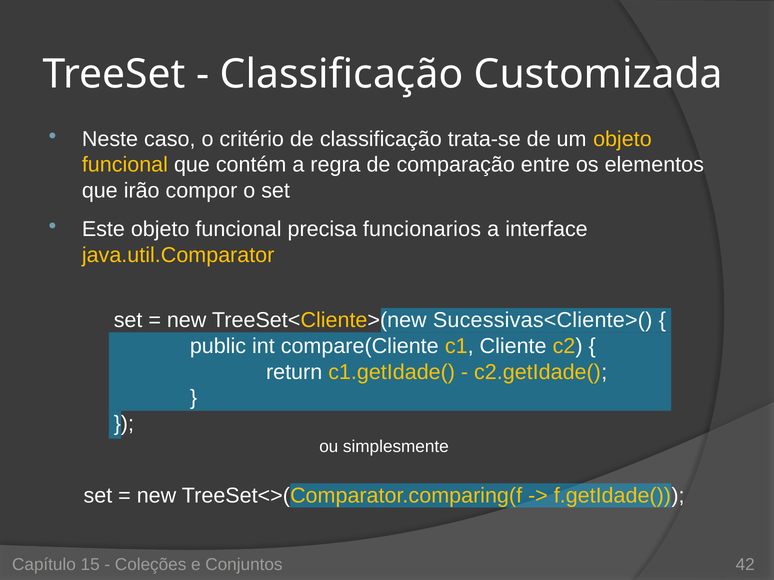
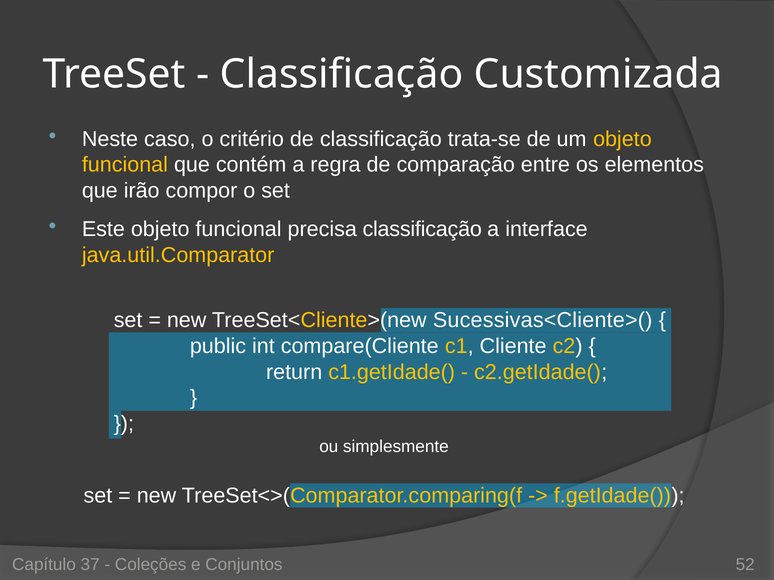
precisa funcionarios: funcionarios -> classificação (422, 230)
15: 15 -> 37 (90, 565)
42: 42 -> 52 (745, 565)
